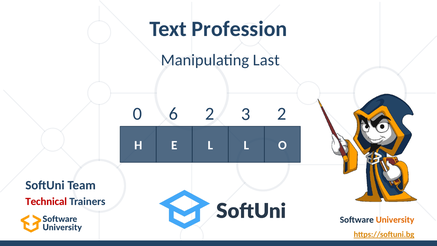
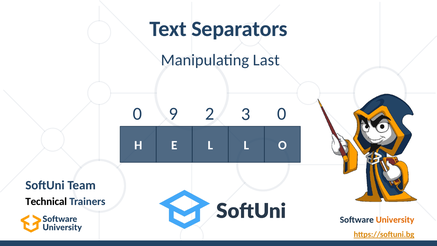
Profession: Profession -> Separators (240, 29)
6: 6 -> 9 (174, 114)
3 2: 2 -> 0 (282, 114)
Technical colour: red -> black (46, 201)
